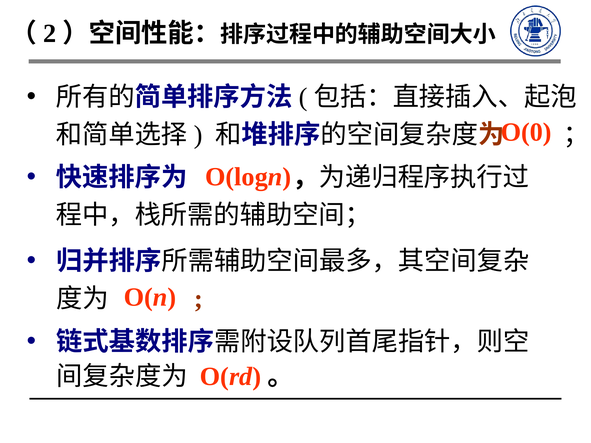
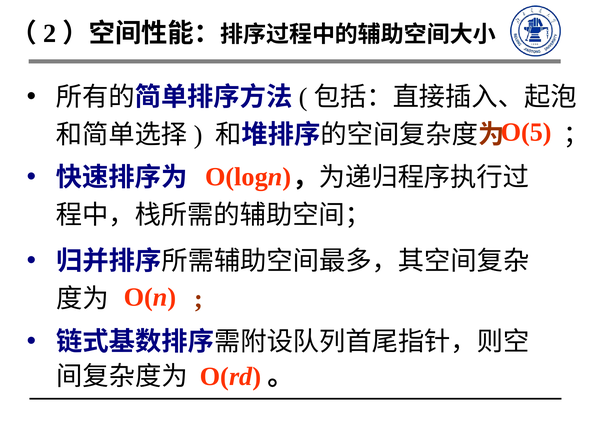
O(0: O(0 -> O(5 (526, 132)
